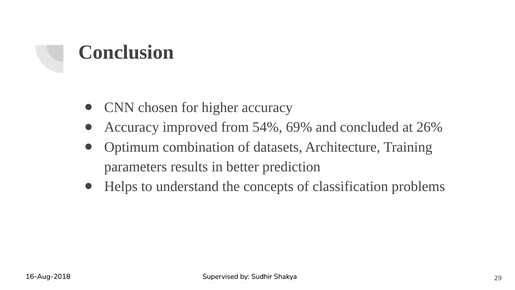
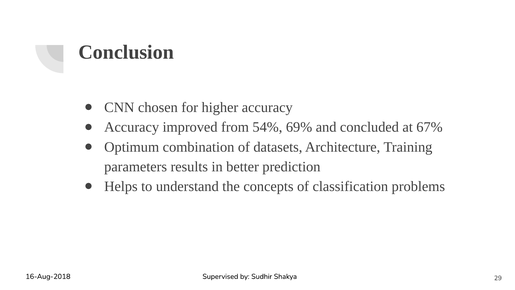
26%: 26% -> 67% (430, 127)
